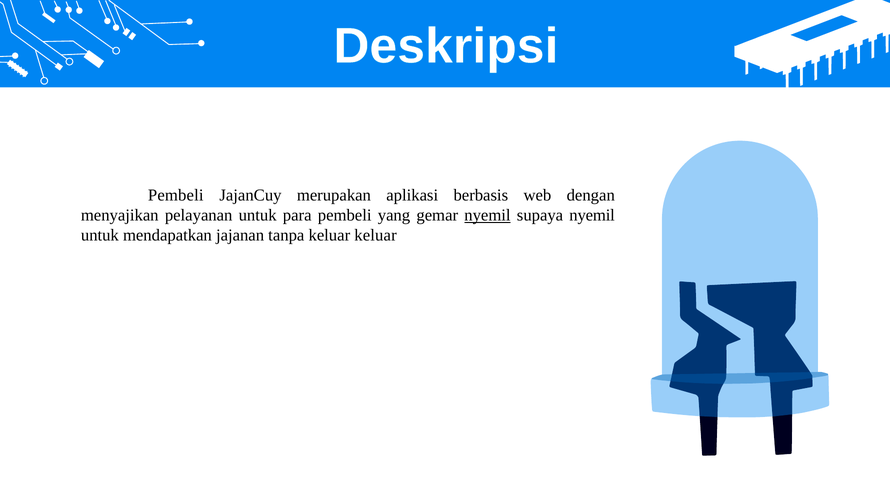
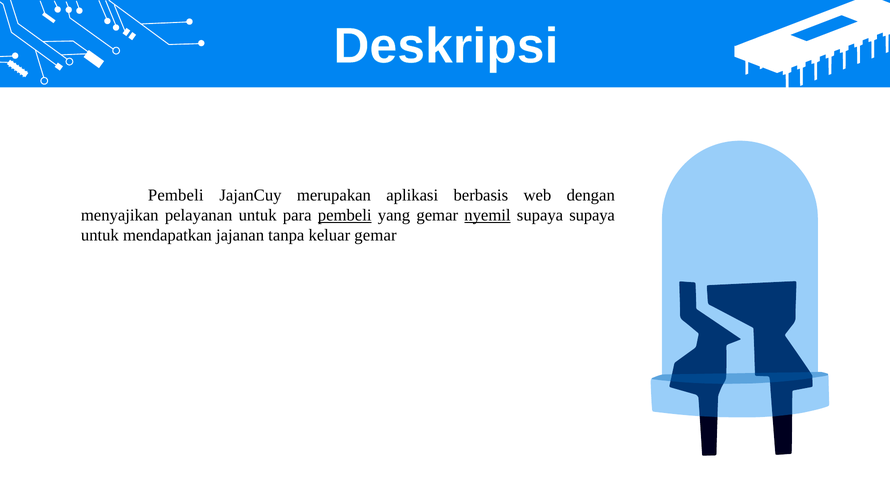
pembeli underline: none -> present (345, 215)
supaya nyemil: nyemil -> supaya (592, 215)
keluar keluar: keluar -> gemar (376, 235)
